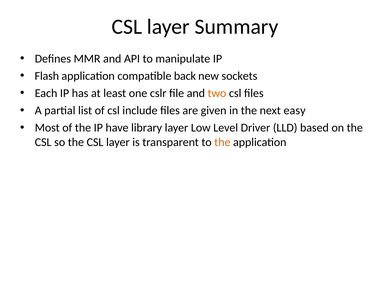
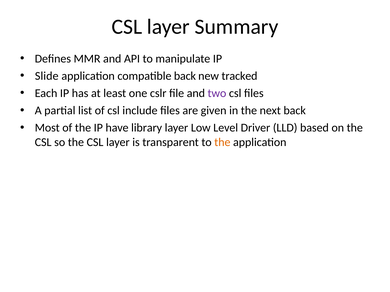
Flash: Flash -> Slide (47, 76)
sockets: sockets -> tracked (239, 76)
two colour: orange -> purple (217, 93)
next easy: easy -> back (295, 111)
